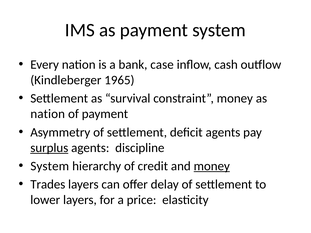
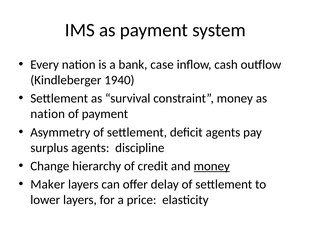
1965: 1965 -> 1940 (119, 80)
surplus underline: present -> none (49, 148)
System: System -> Change (50, 166)
Trades: Trades -> Maker (48, 185)
